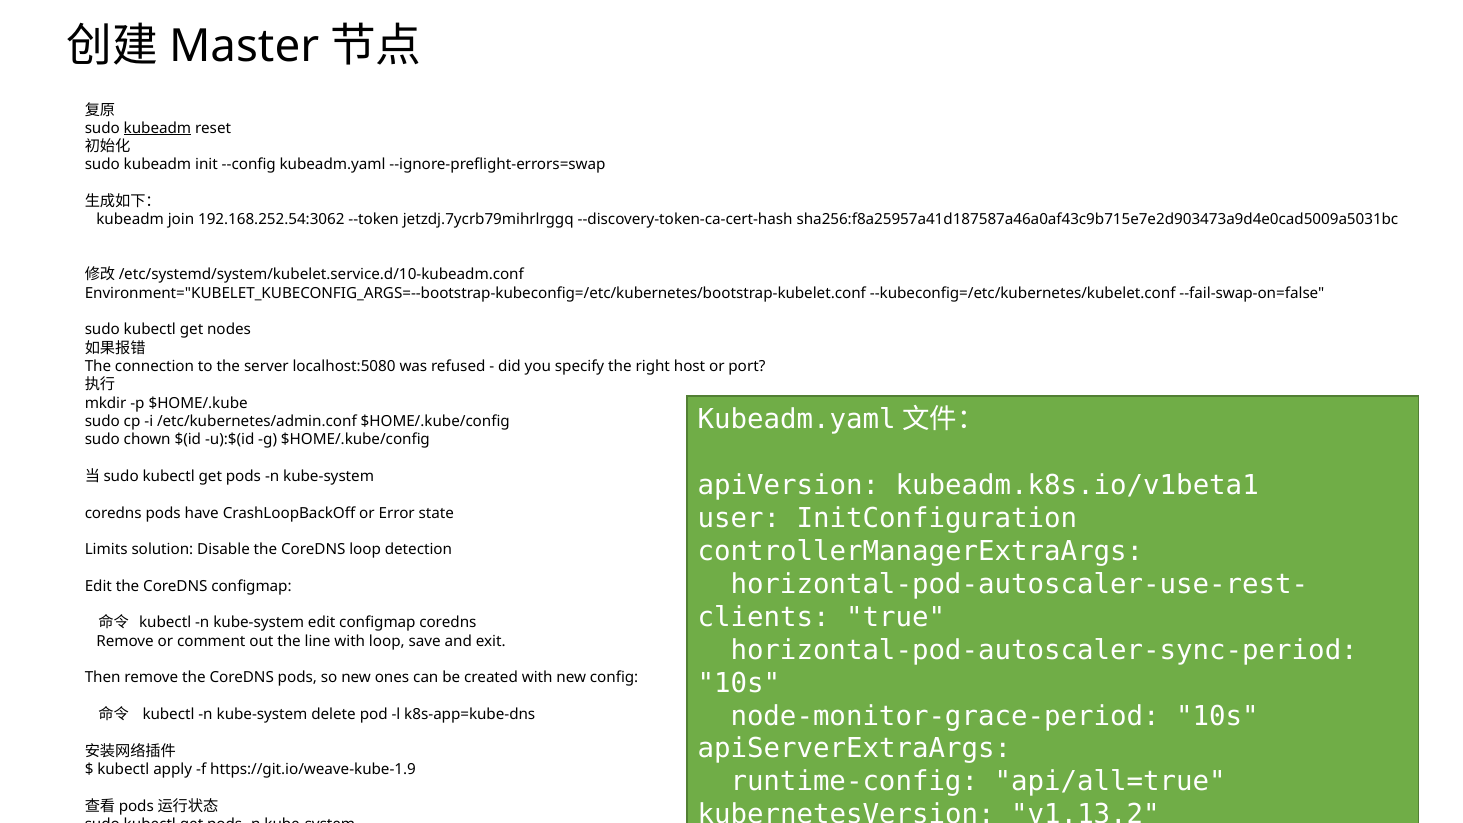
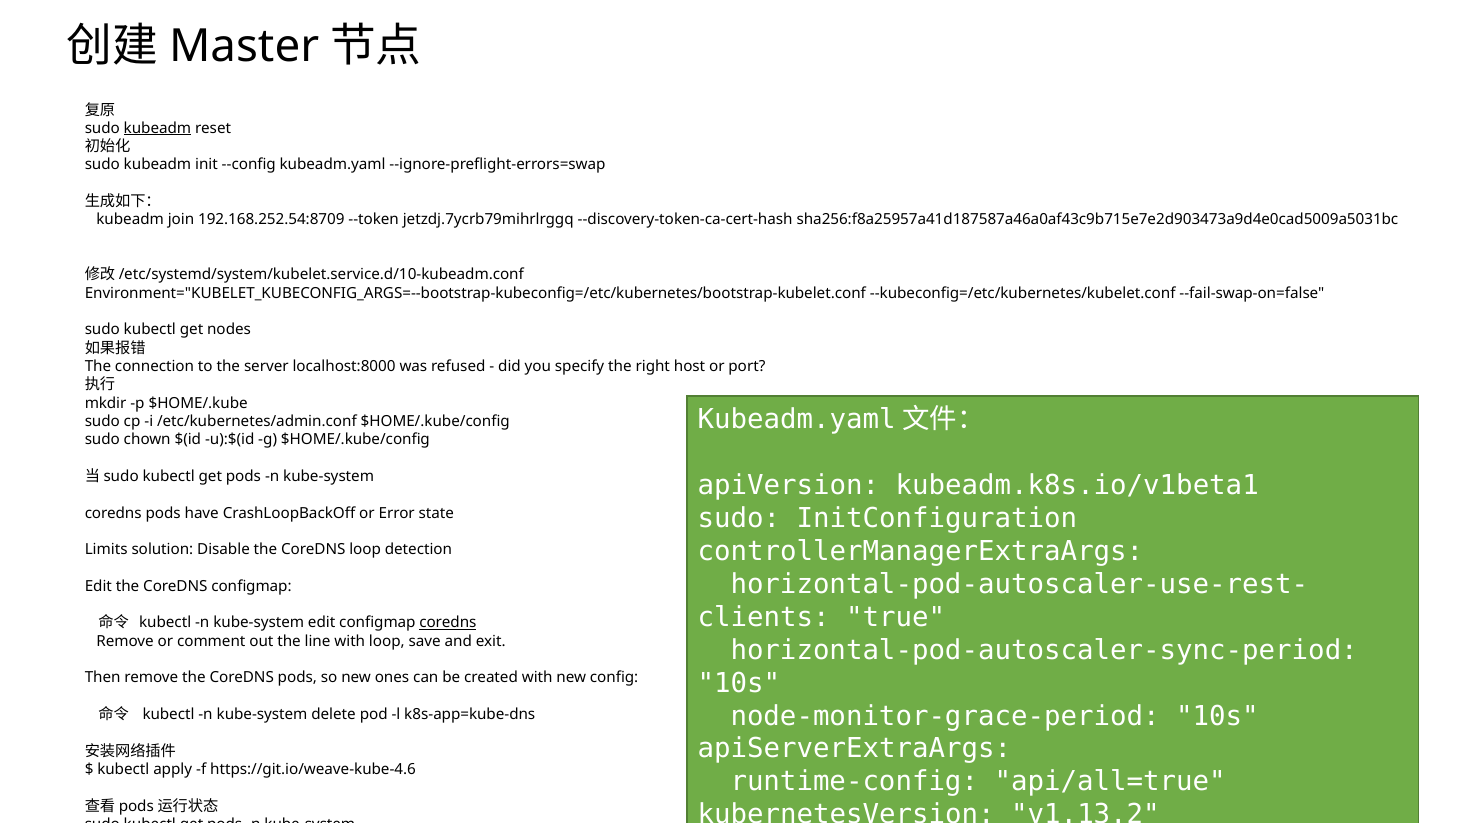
192.168.252.54:3062: 192.168.252.54:3062 -> 192.168.252.54:8709 (271, 220)
localhost:5080: localhost:5080 -> localhost:8000 (344, 366)
user: user -> sudo (739, 518)
coredns underline: none -> present (448, 623)
https://git.io/weave-kube-1.9: https://git.io/weave-kube-1.9 -> https://git.io/weave-kube-4.6 (313, 769)
